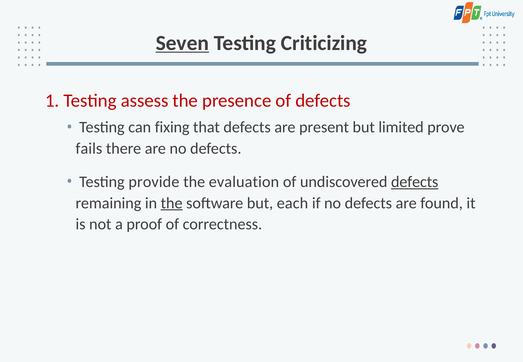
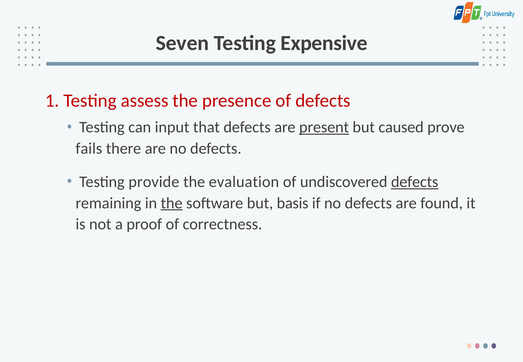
Seven underline: present -> none (182, 43)
Criticizing: Criticizing -> Expensive (324, 43)
fixing: fixing -> input (172, 127)
present underline: none -> present (324, 127)
limited: limited -> caused (401, 127)
each: each -> basis (293, 203)
